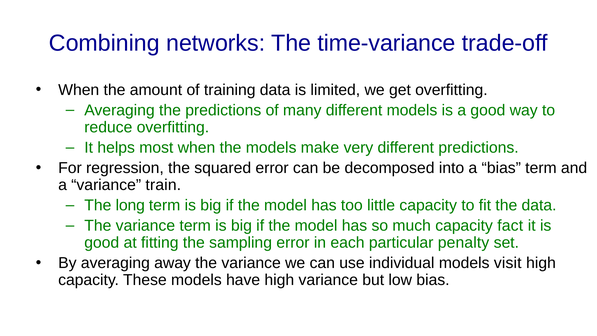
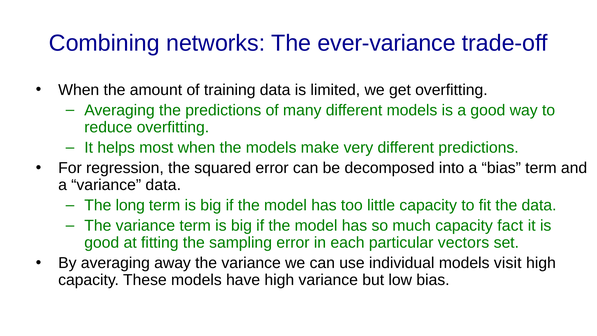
time-variance: time-variance -> ever-variance (387, 43)
variance train: train -> data (163, 185)
penalty: penalty -> vectors (464, 242)
